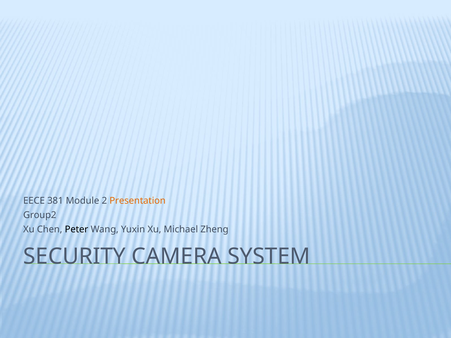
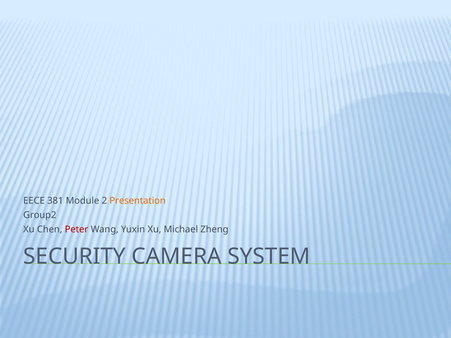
Peter colour: black -> red (77, 230)
